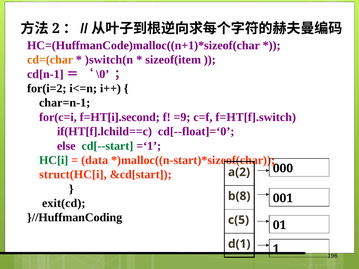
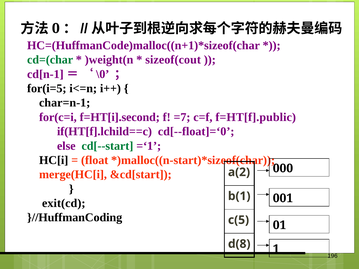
2: 2 -> 0 (56, 28)
cd=(char colour: orange -> green (50, 60)
)switch(n: )switch(n -> )weight(n (109, 60)
sizeof(item: sizeof(item -> sizeof(cout (173, 60)
for(i=2: for(i=2 -> for(i=5 (47, 88)
=9: =9 -> =7 (182, 117)
f=HT[f].switch: f=HT[f].switch -> f=HT[f].public (256, 117)
HC[i colour: green -> black (54, 160)
data: data -> float (95, 160)
struct(HC[i: struct(HC[i -> merge(HC[i (73, 175)
b(8: b(8 -> b(1 (239, 196)
d(1: d(1 -> d(8 (239, 244)
